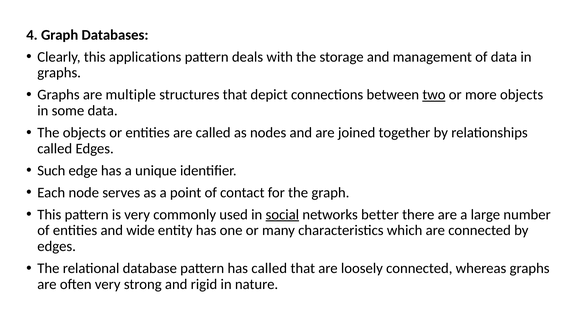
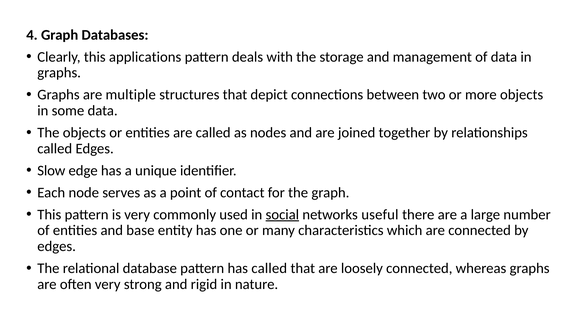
two underline: present -> none (434, 95)
Such: Such -> Slow (51, 170)
better: better -> useful (380, 214)
wide: wide -> base (140, 230)
